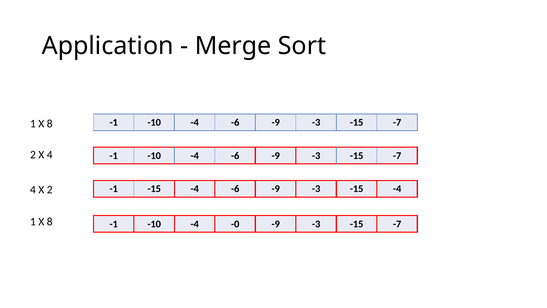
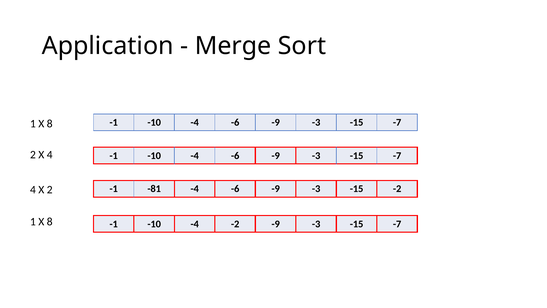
-1 -15: -15 -> -81 (154, 189)
-3 -15 -4: -4 -> -2 (397, 189)
-4 -0: -0 -> -2 (235, 224)
